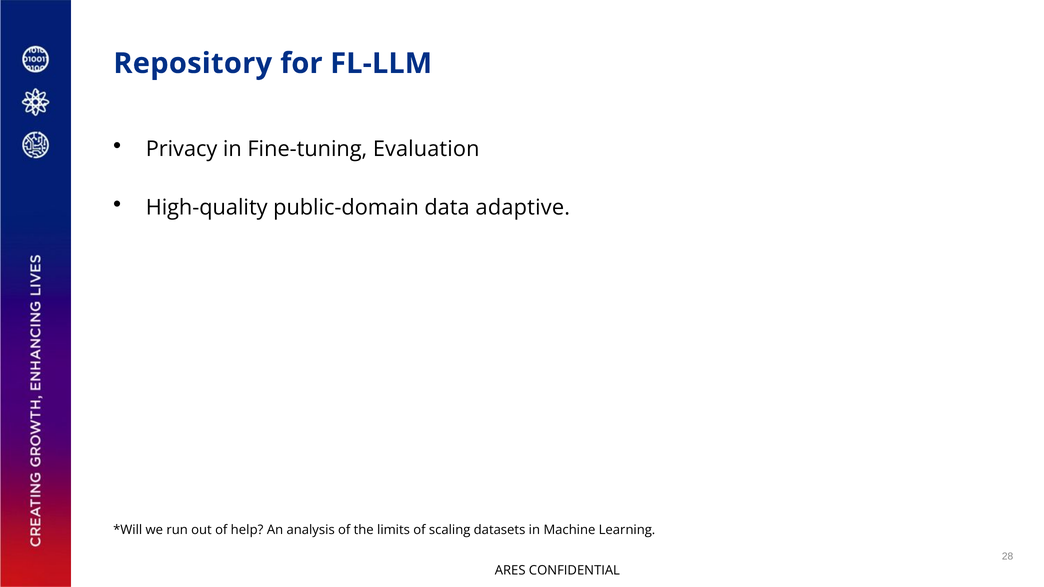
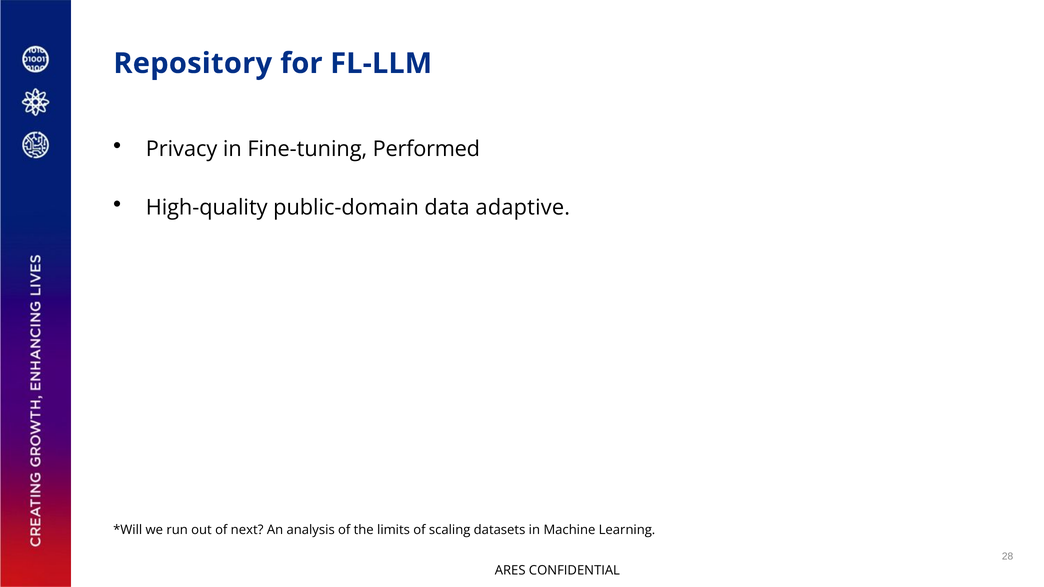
Evaluation: Evaluation -> Performed (426, 149)
help: help -> next (247, 530)
